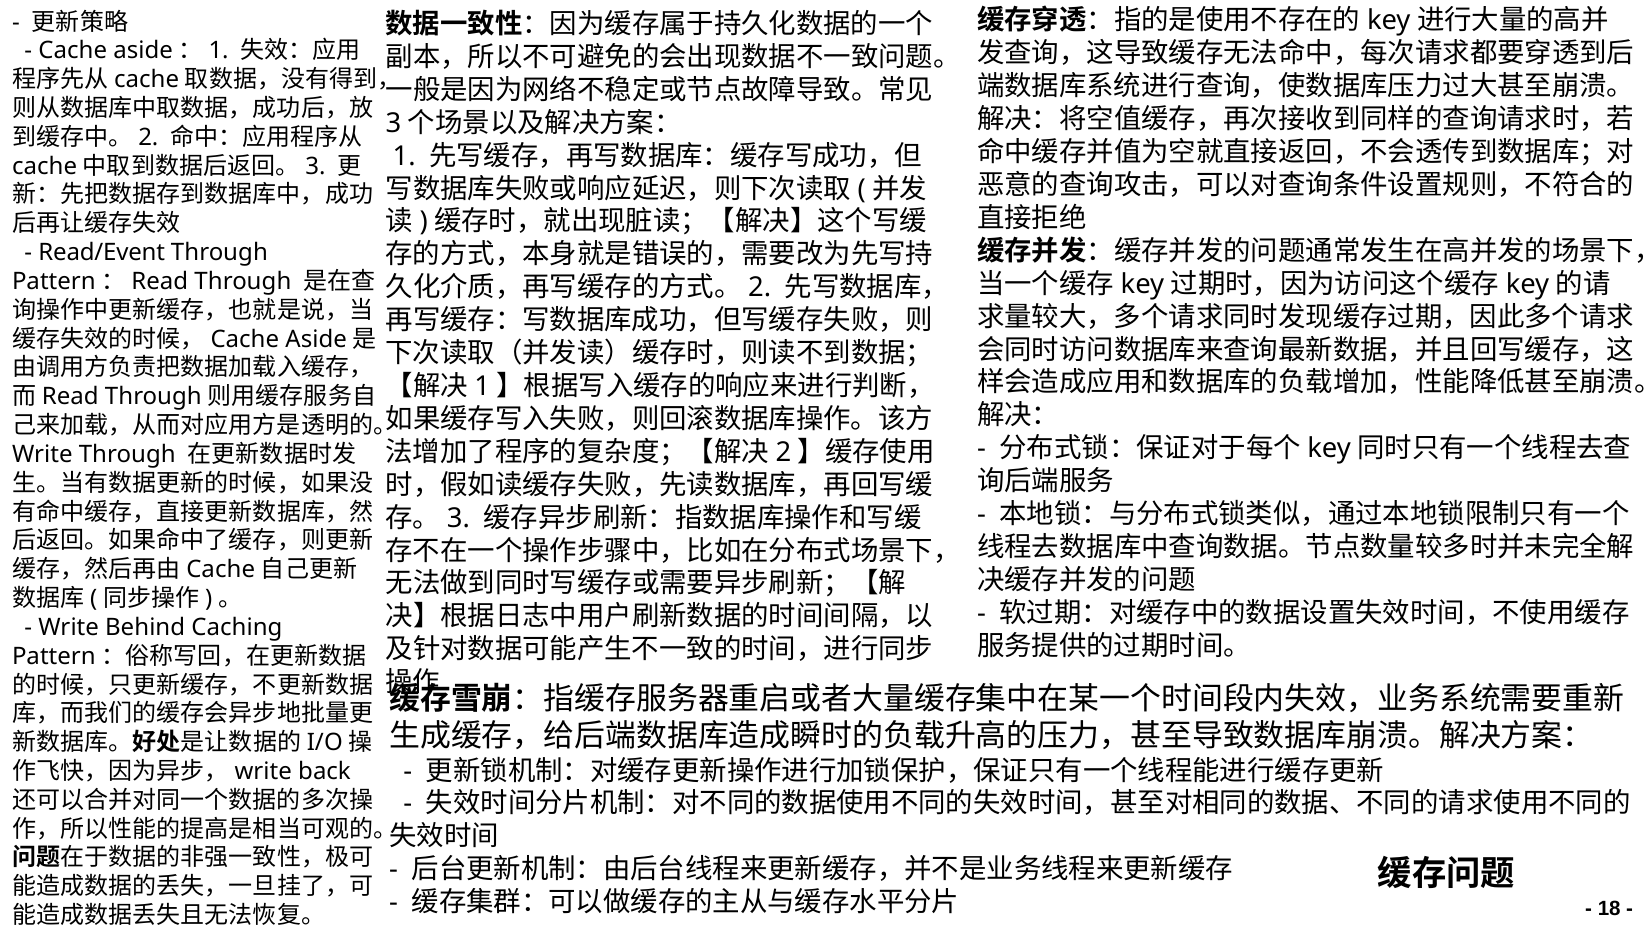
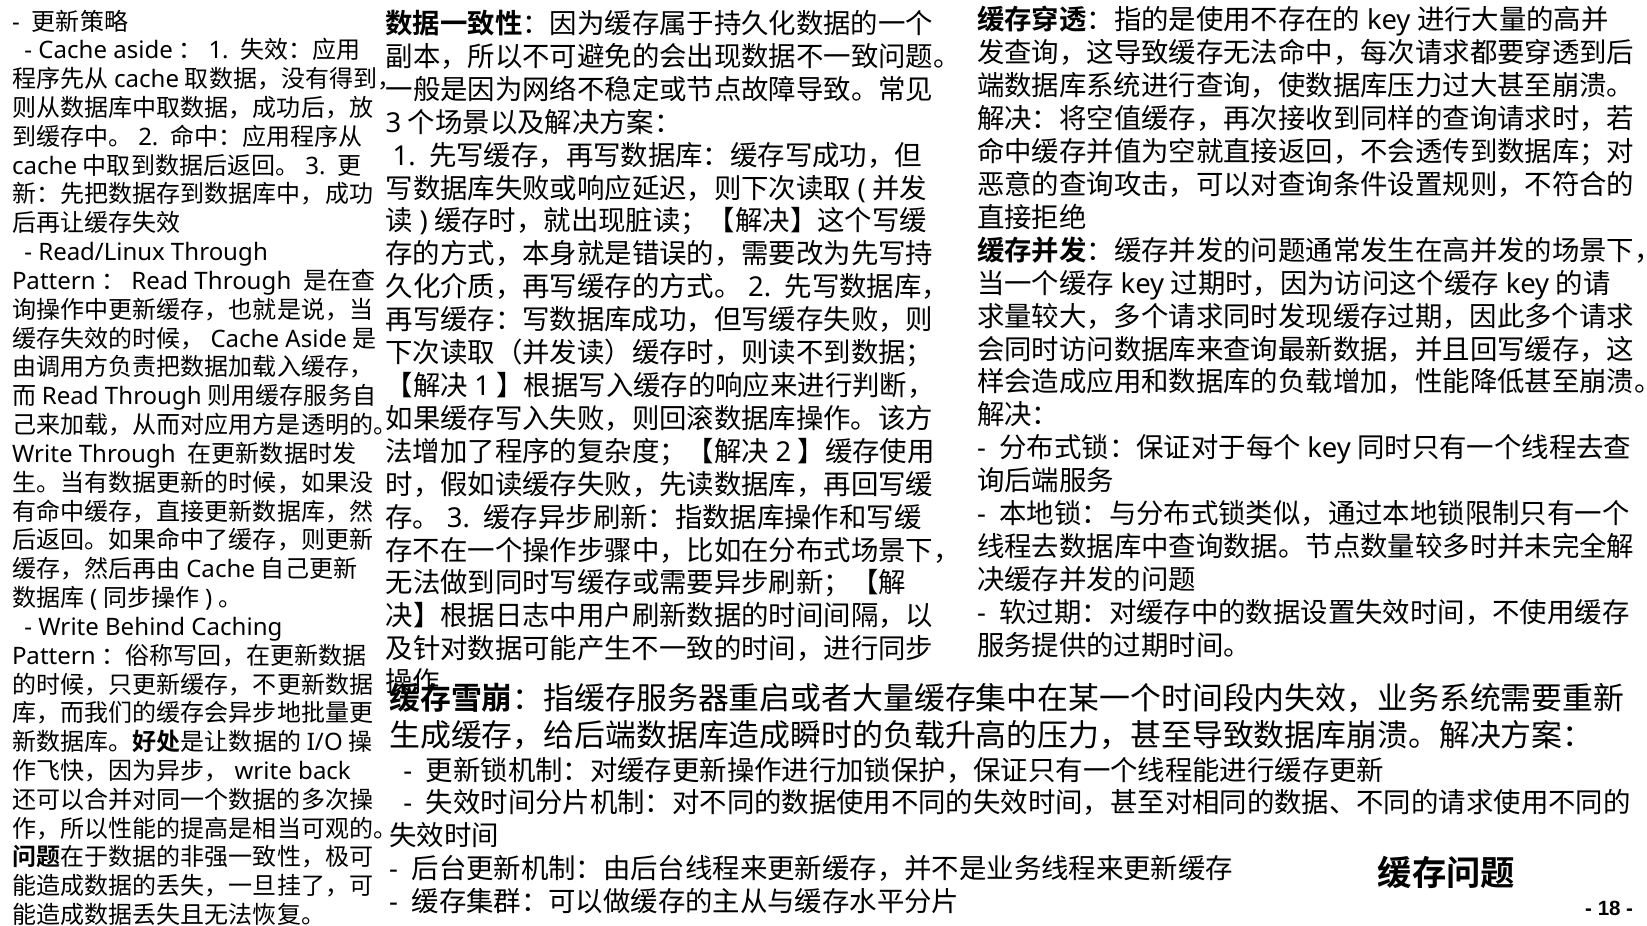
Read/Event: Read/Event -> Read/Linux (102, 253)
